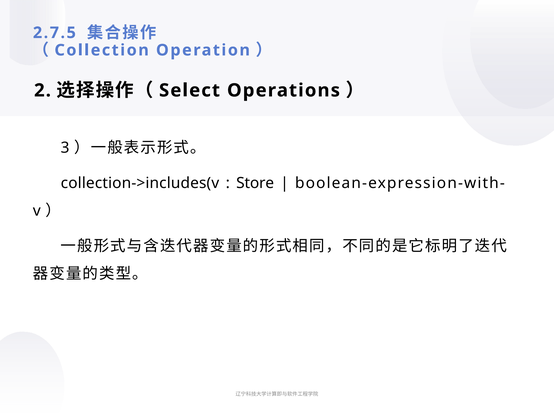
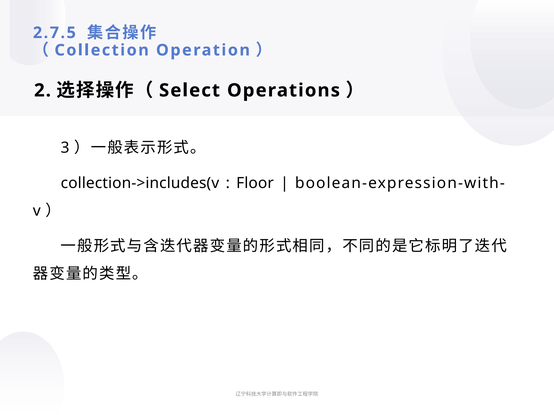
Store: Store -> Floor (255, 183)
